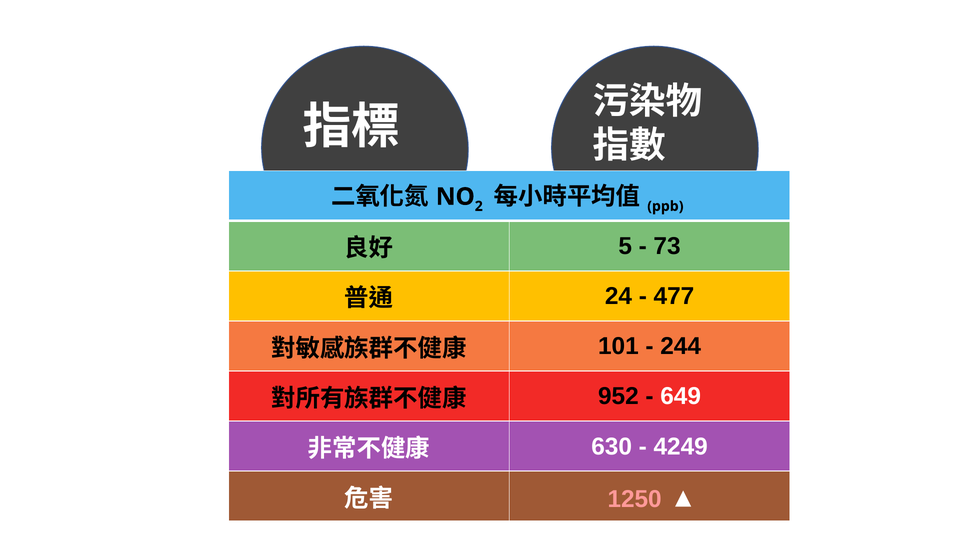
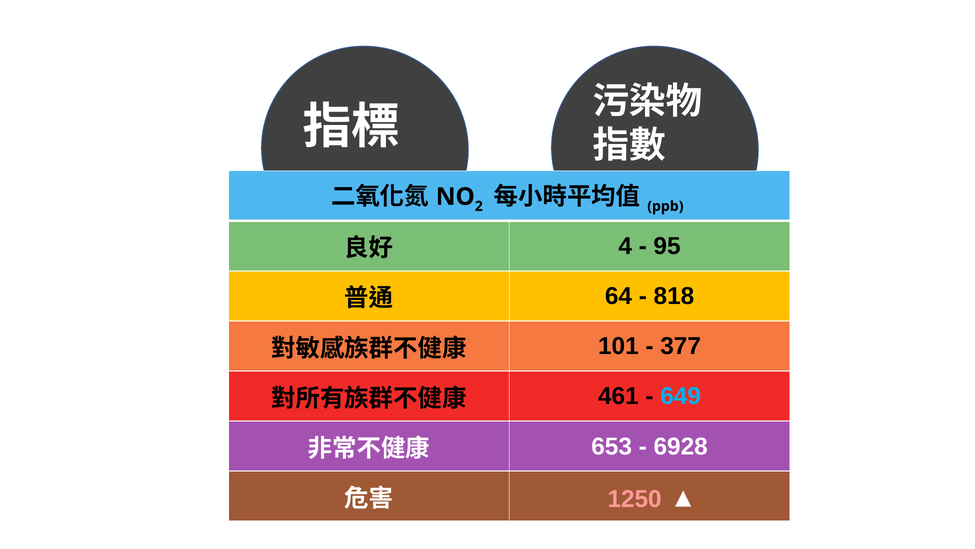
5: 5 -> 4 (625, 246)
73: 73 -> 95 (667, 246)
24: 24 -> 64 (618, 296)
477: 477 -> 818 (674, 296)
244: 244 -> 377 (681, 346)
952: 952 -> 461 (618, 396)
649 colour: white -> light blue (681, 396)
630: 630 -> 653 (612, 446)
4249: 4249 -> 6928 (681, 446)
